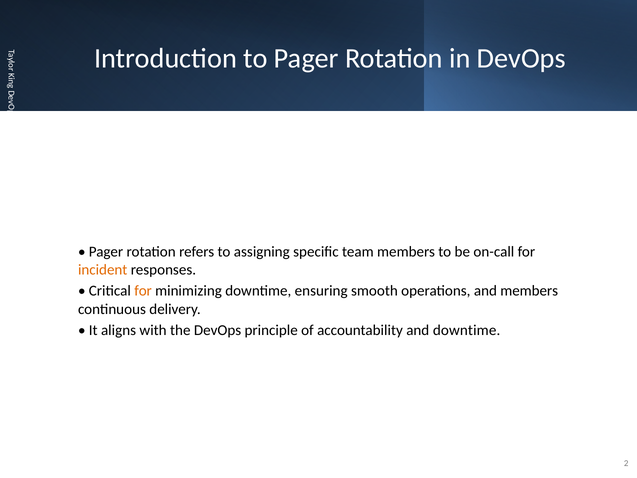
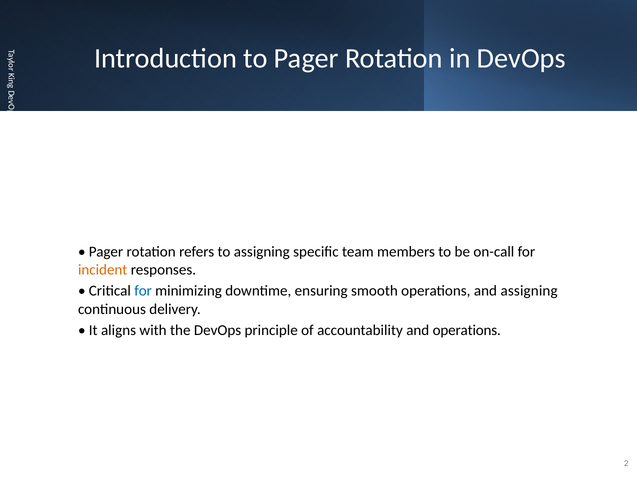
for colour: orange -> blue (143, 291)
and members: members -> assigning (529, 291)
and downtime: downtime -> operations (467, 330)
